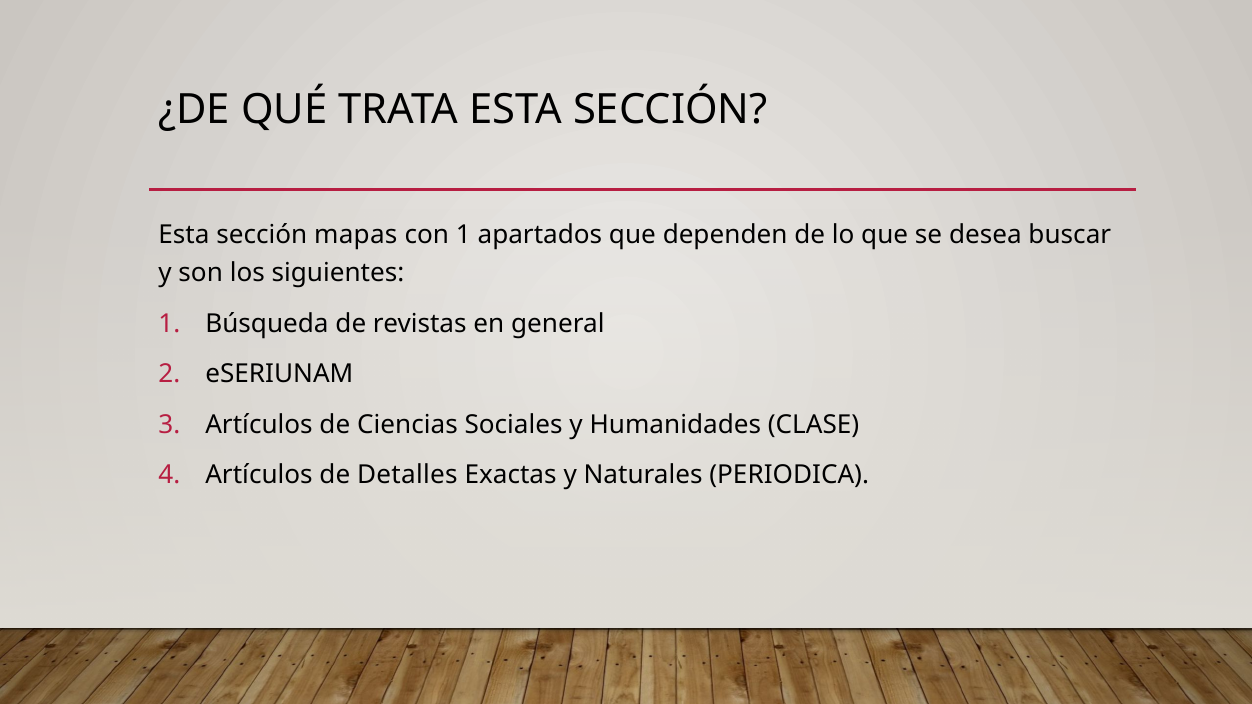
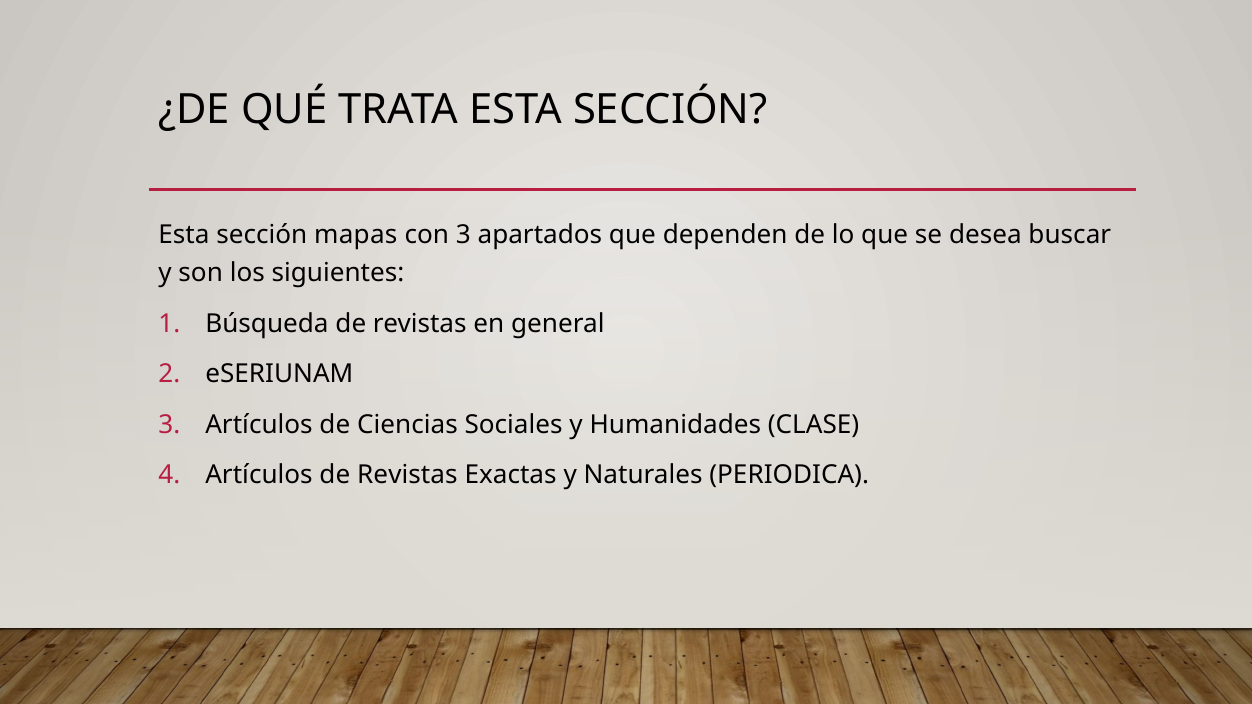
con 1: 1 -> 3 (463, 235)
Artículos de Detalles: Detalles -> Revistas (407, 475)
